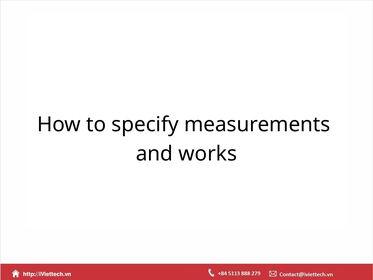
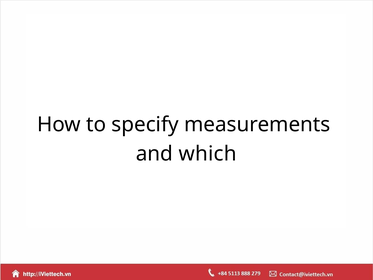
works: works -> which (208, 154)
